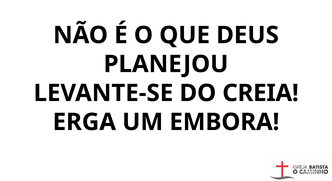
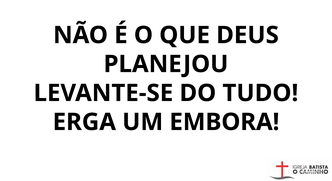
CREIA: CREIA -> TUDO (260, 93)
